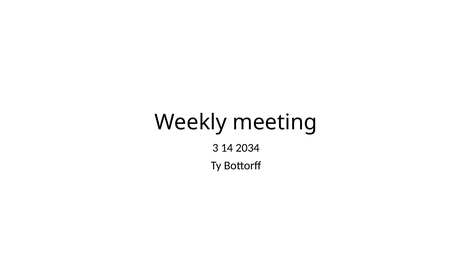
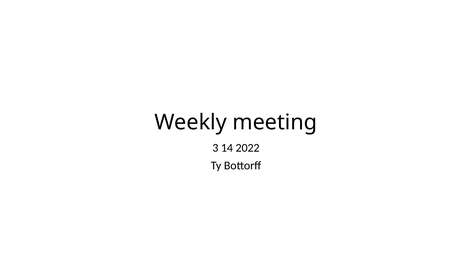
2034: 2034 -> 2022 (248, 148)
